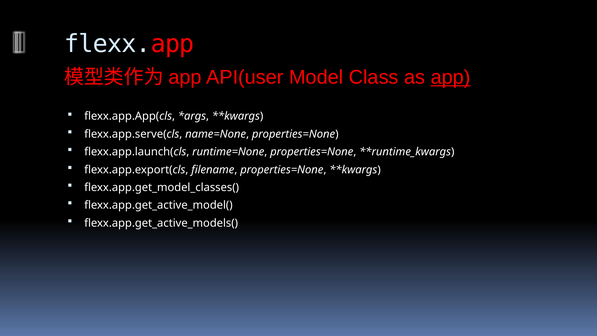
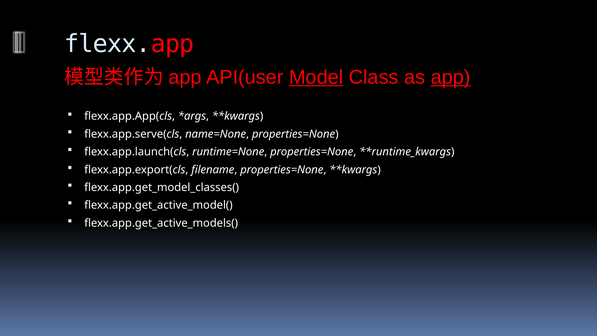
Model underline: none -> present (316, 77)
